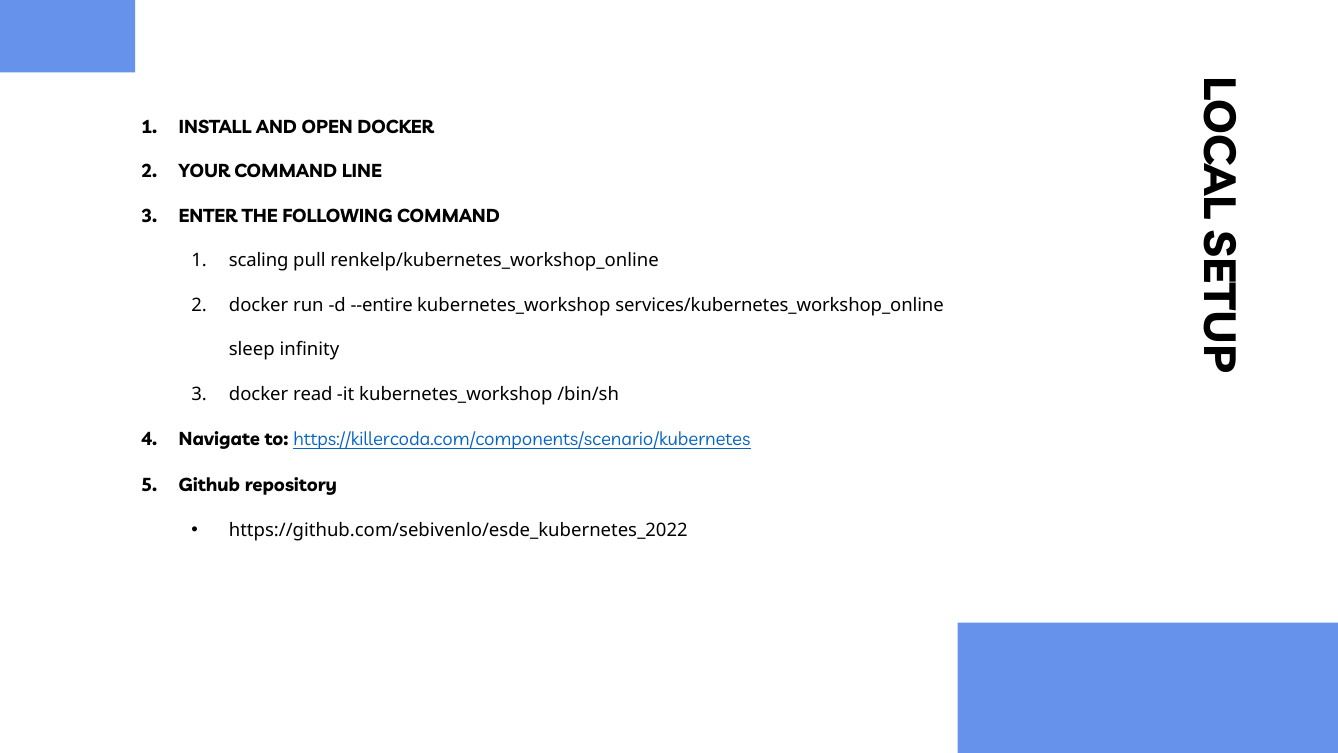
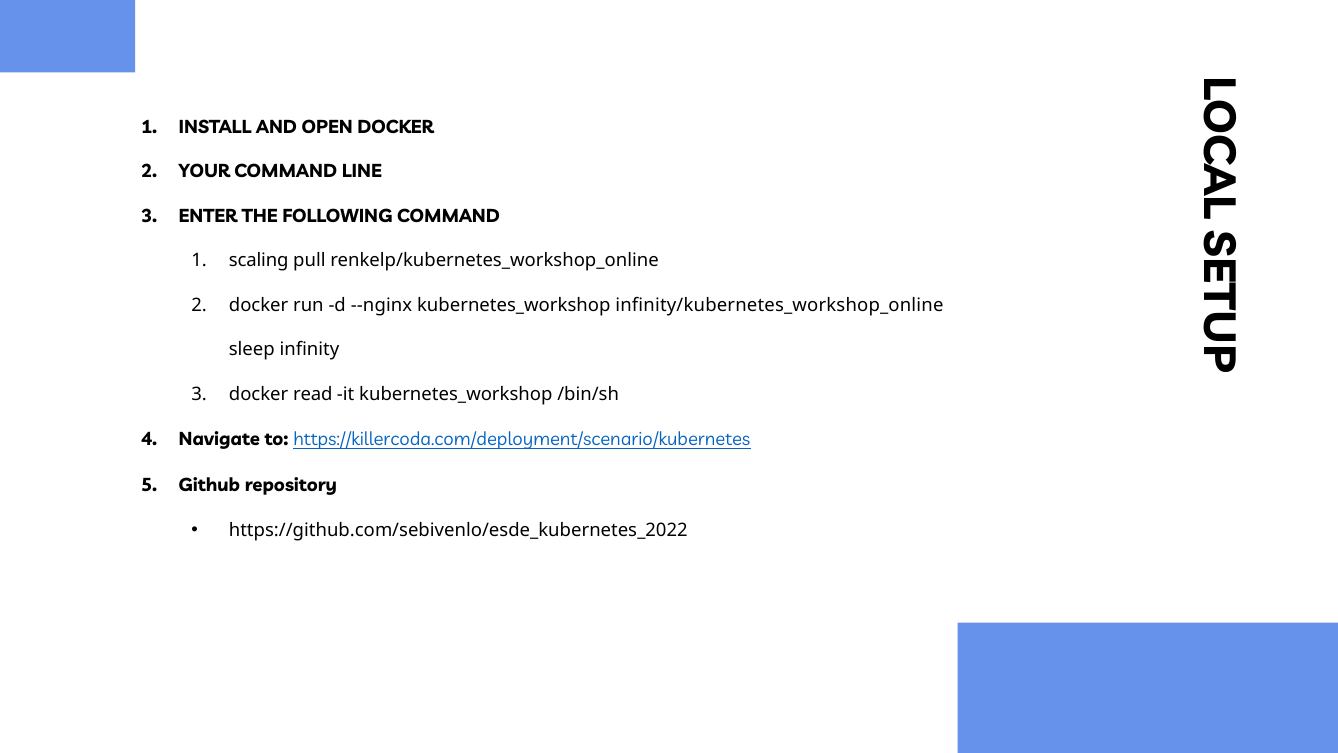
--entire: --entire -> --nginx (382, 305)
services/kubernetes_workshop_online: services/kubernetes_workshop_online -> infinity/kubernetes_workshop_online (779, 305)
https://killercoda.com/components/scenario/kubernetes: https://killercoda.com/components/scenario/kubernetes -> https://killercoda.com/deployment/scenario/kubernetes (522, 440)
